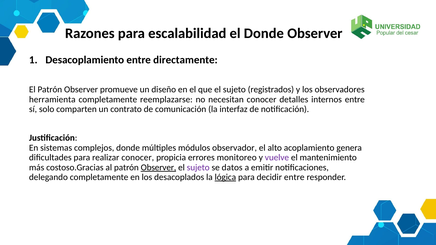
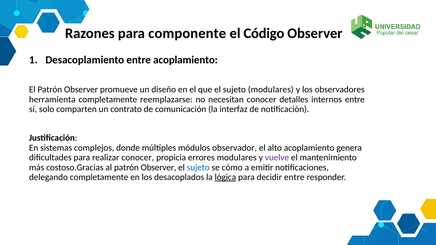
escalabilidad: escalabilidad -> componente (187, 33)
el Donde: Donde -> Código (264, 33)
entre directamente: directamente -> acoplamiento (185, 60)
sujeto registrados: registrados -> modulares (271, 90)
errores monitoreo: monitoreo -> modulares (237, 158)
Observer underline: present -> none (159, 168)
sujeto colour: purple -> blue (198, 168)
datos: datos -> cómo (232, 168)
